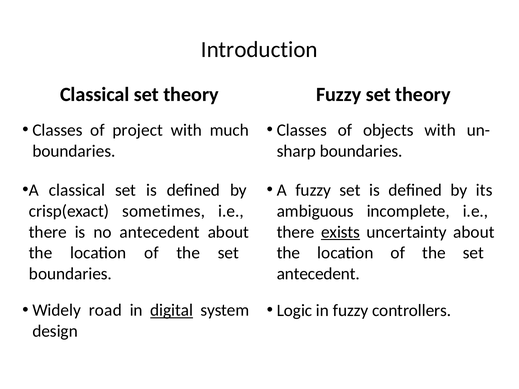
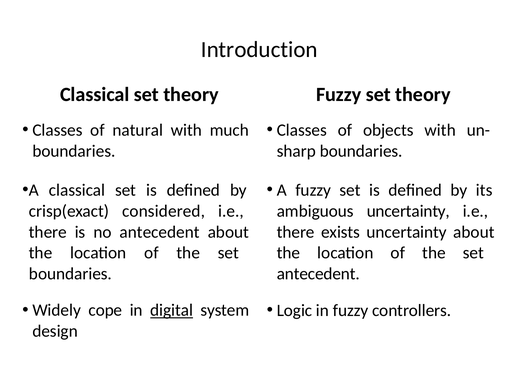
project: project -> natural (138, 130)
sometimes: sometimes -> considered (164, 211)
ambiguous incomplete: incomplete -> uncertainty (408, 211)
exists underline: present -> none (341, 232)
road: road -> cope (105, 310)
